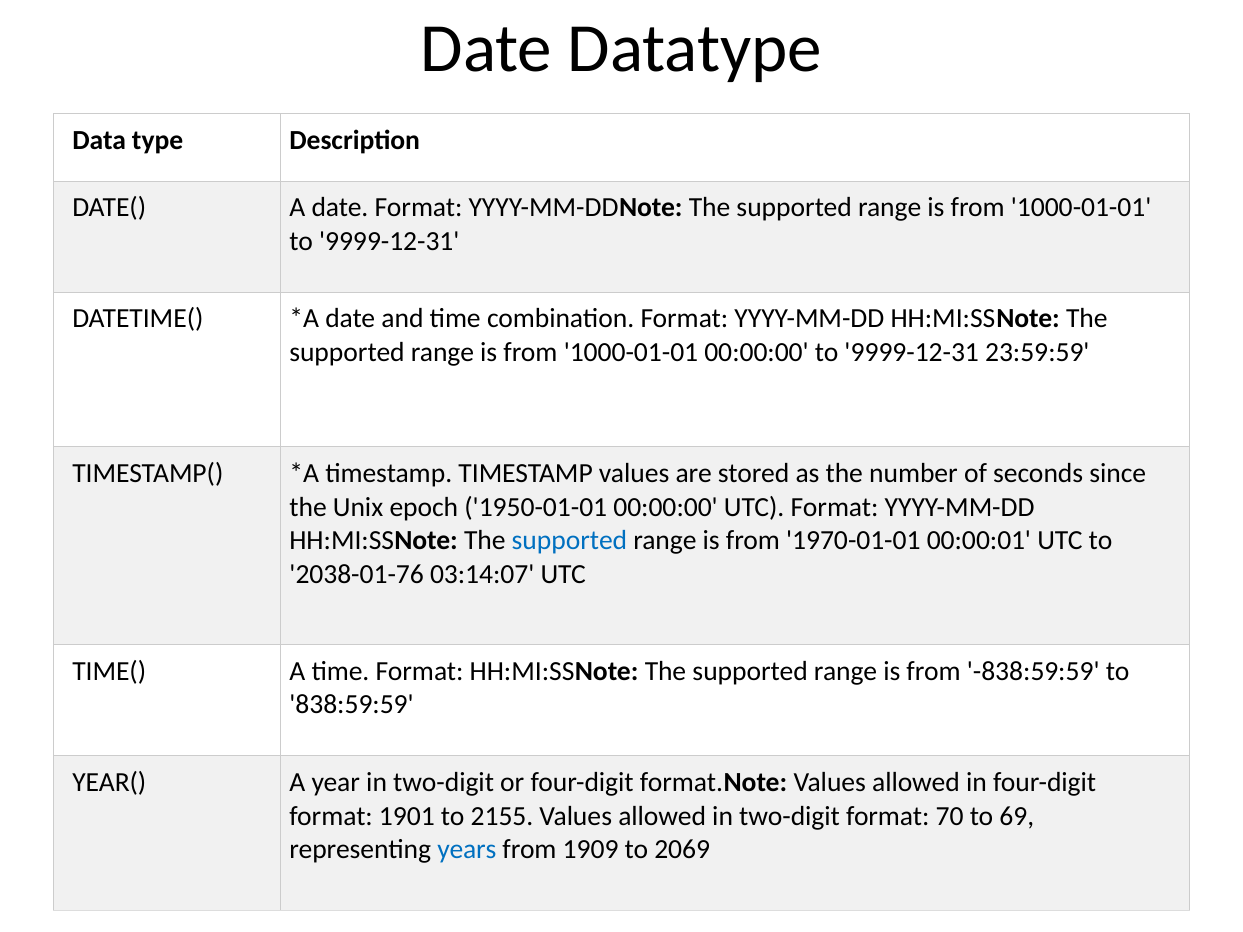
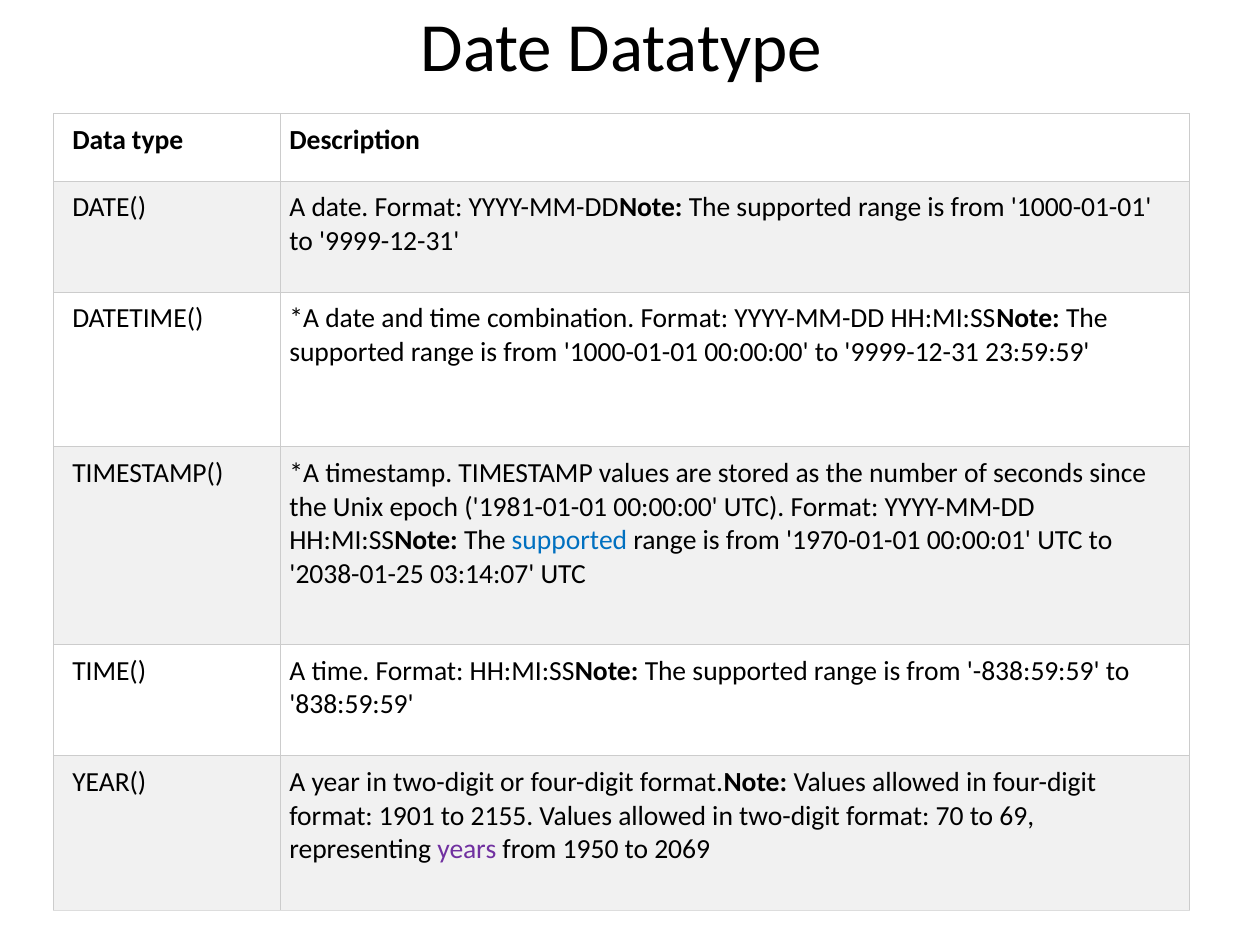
1950-01-01: 1950-01-01 -> 1981-01-01 (536, 507)
2038-01-76: 2038-01-76 -> 2038-01-25 (357, 575)
years colour: blue -> purple (467, 850)
1909: 1909 -> 1950 (591, 850)
